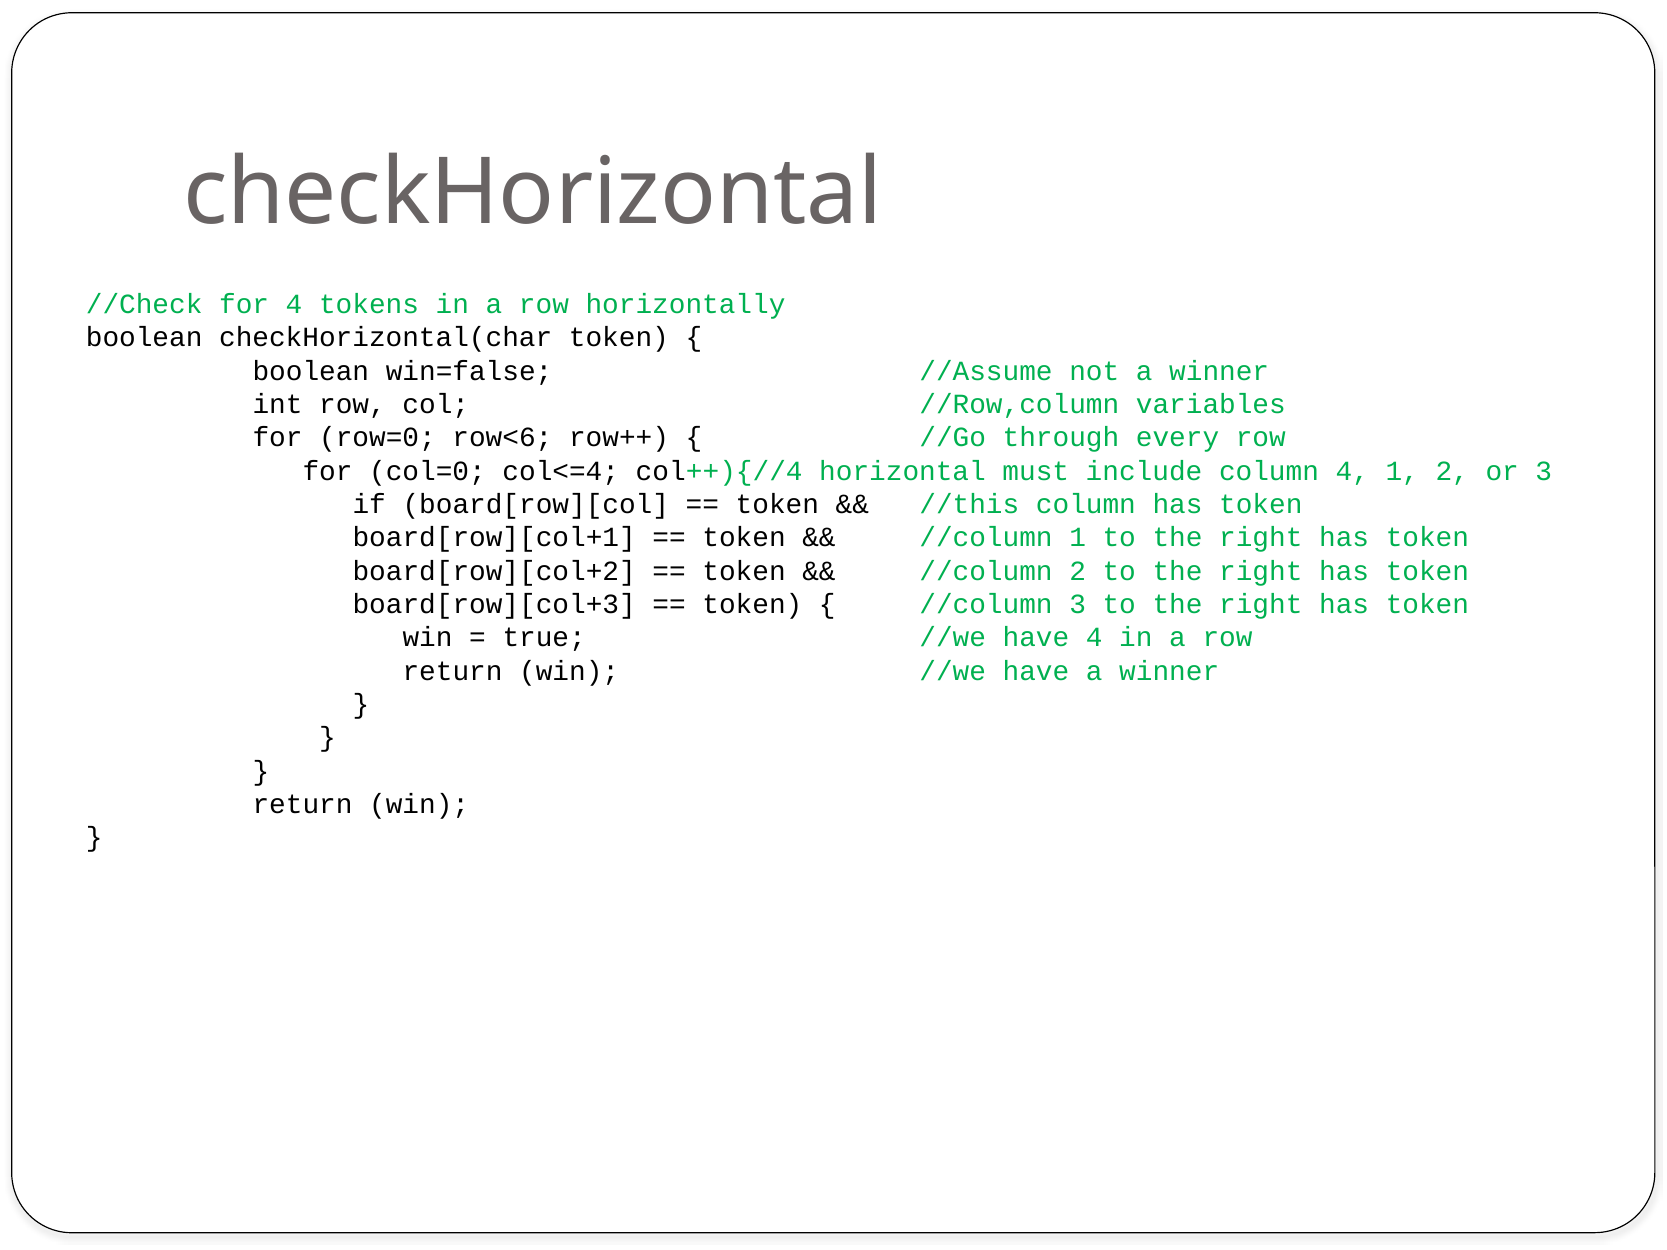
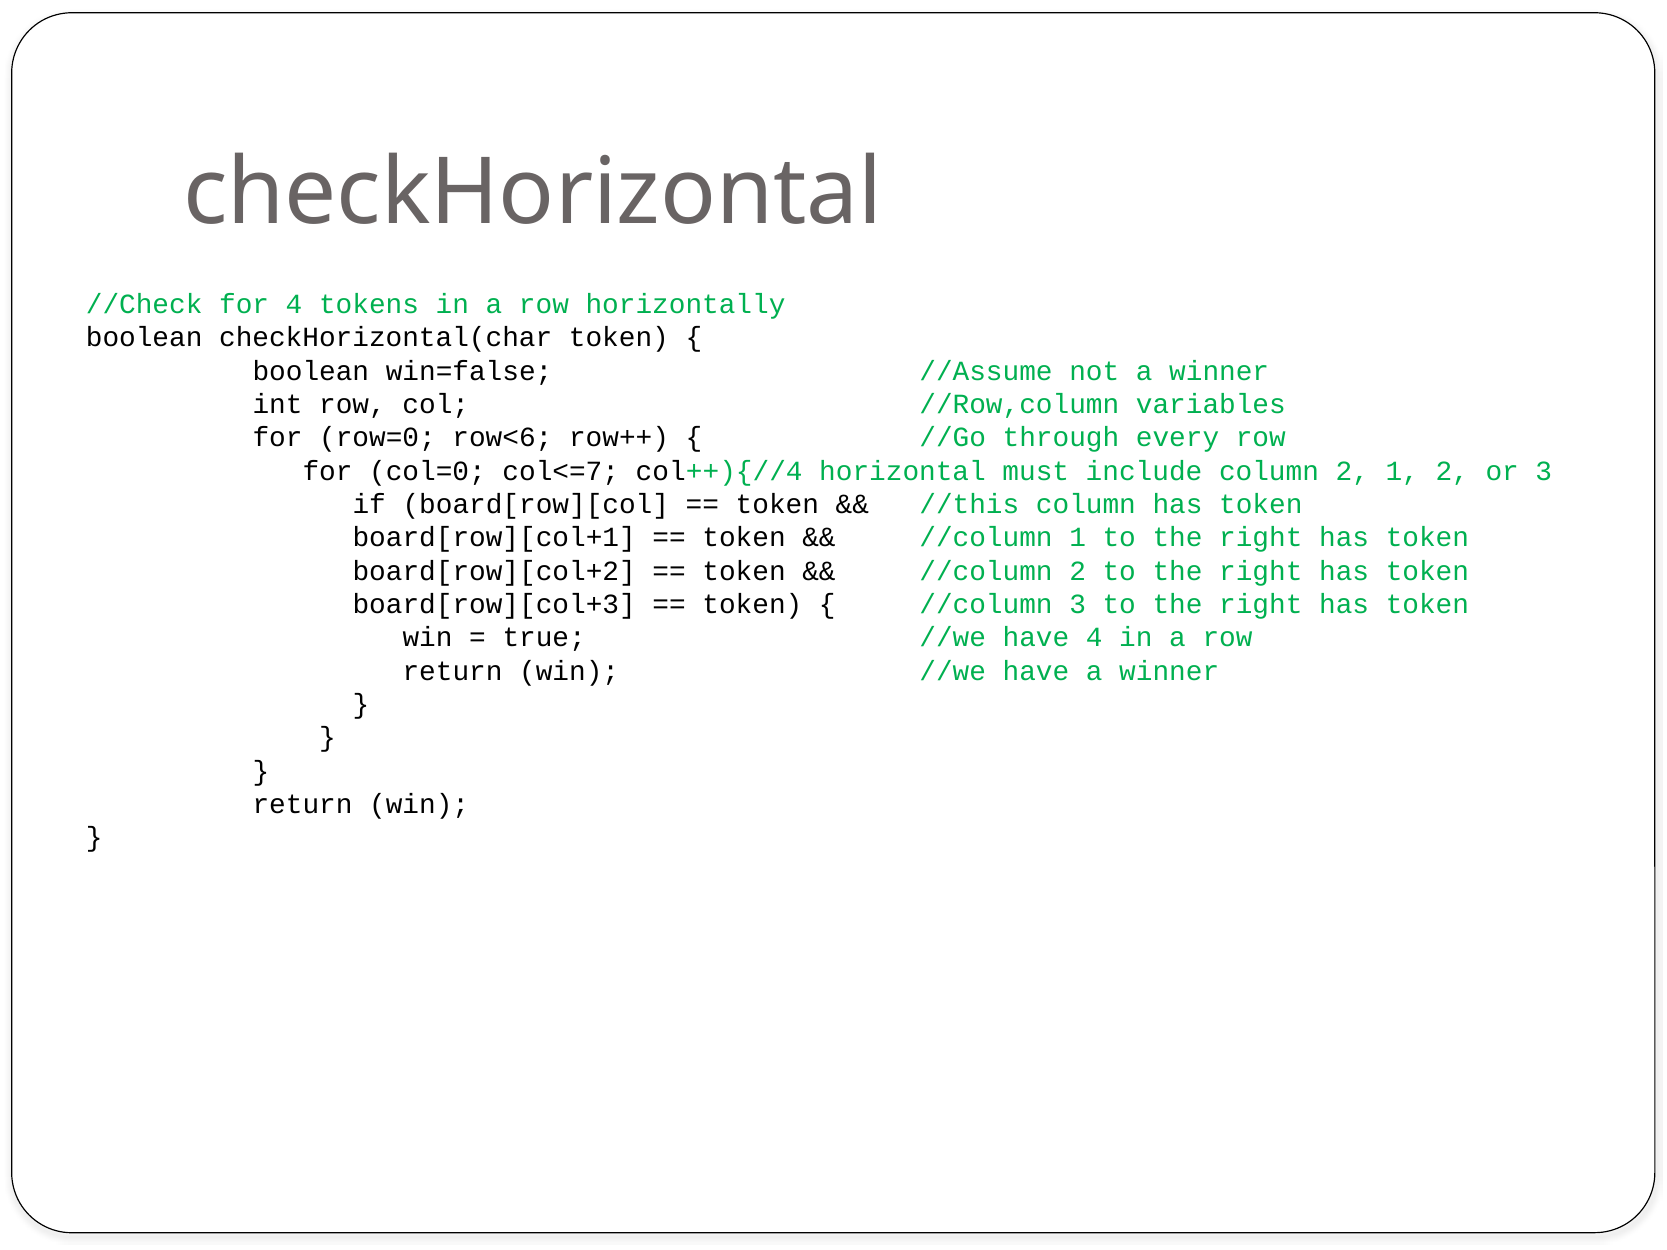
col<=4: col<=4 -> col<=7 (561, 471)
column 4: 4 -> 2 (1352, 471)
